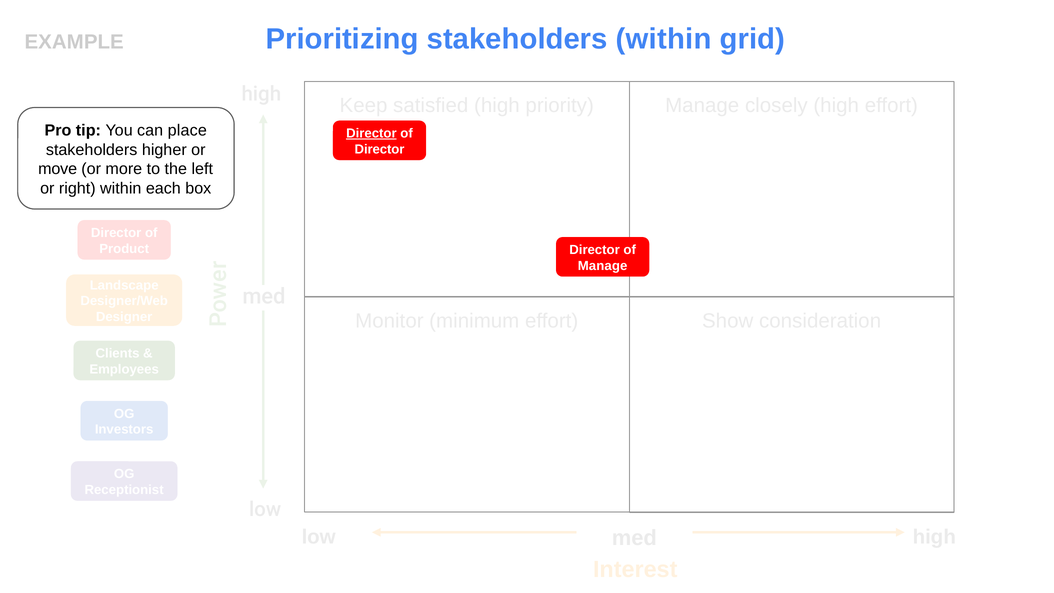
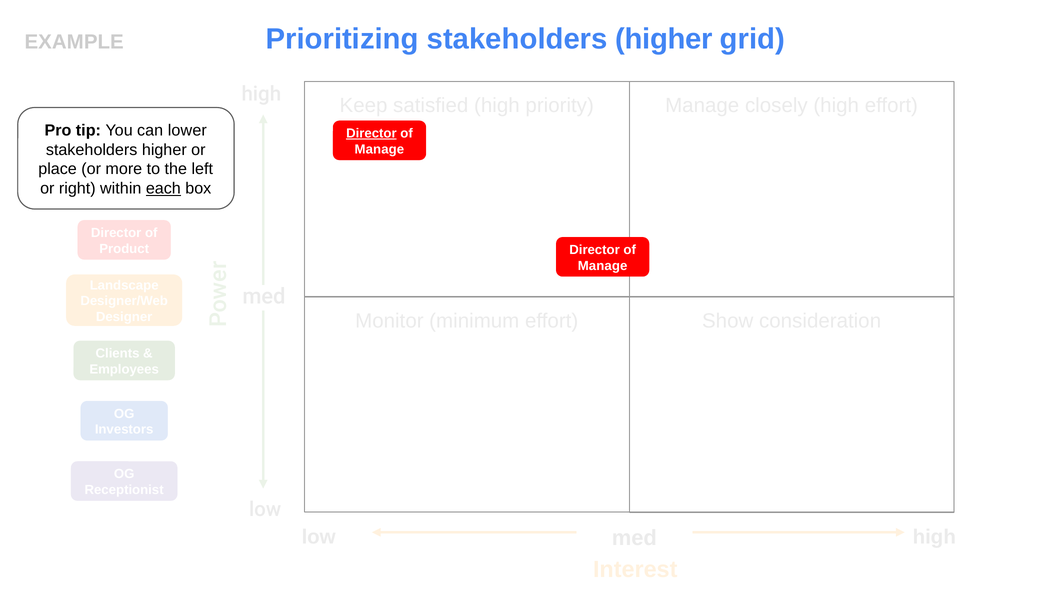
Prioritizing stakeholders within: within -> higher (664, 39)
place: place -> lower (187, 130)
Director: Director -> Manage (379, 149)
move: move -> place (58, 169)
each underline: none -> present (163, 188)
